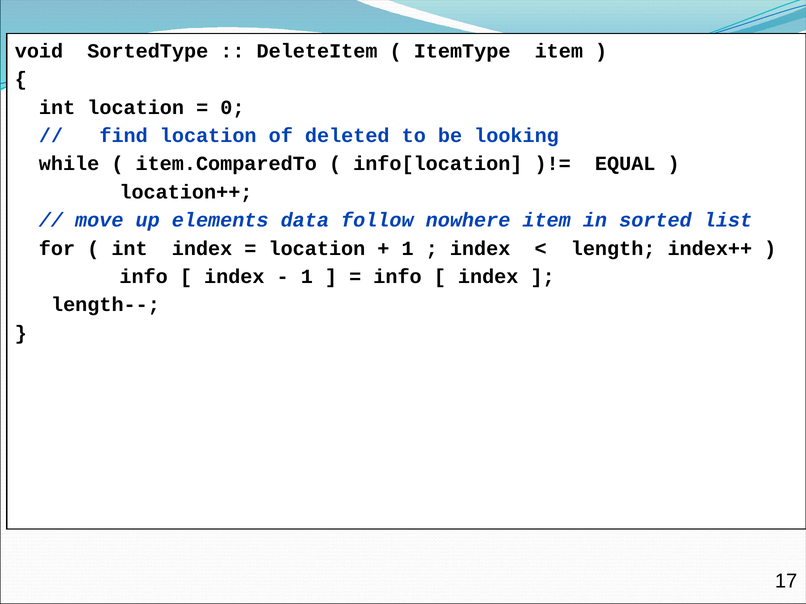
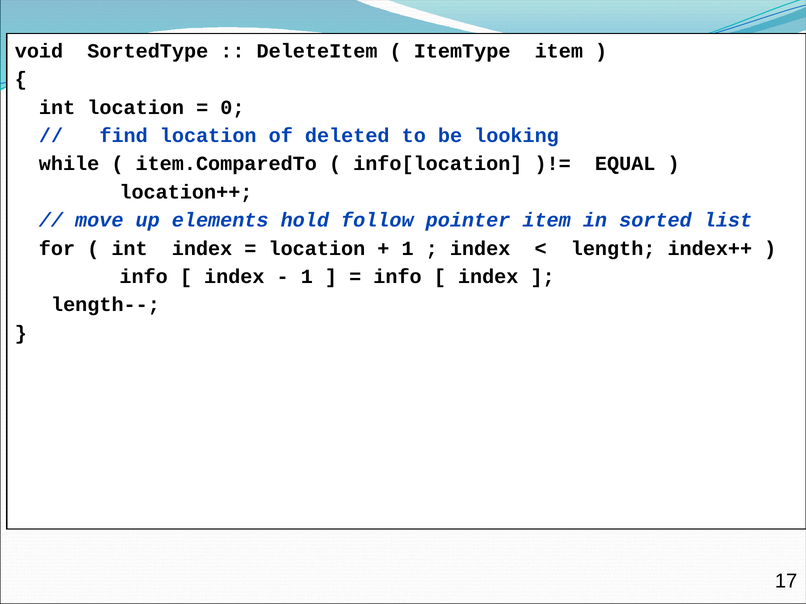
data: data -> hold (305, 220)
nowhere: nowhere -> pointer (468, 220)
